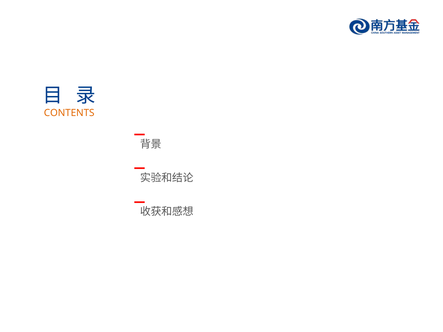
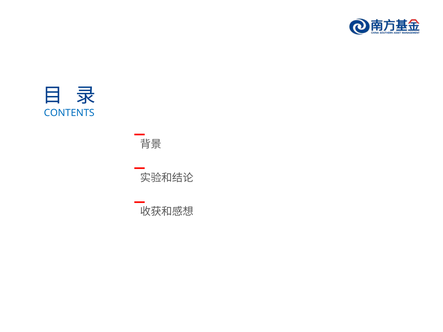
CONTENTS colour: orange -> blue (69, 113)
